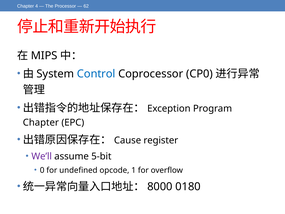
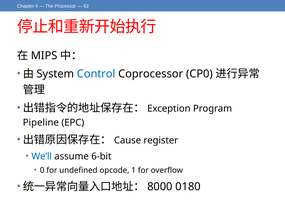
Chapter: Chapter -> Pipeline (41, 122)
We’ll colour: purple -> blue (42, 156)
5-bit: 5-bit -> 6-bit (101, 156)
